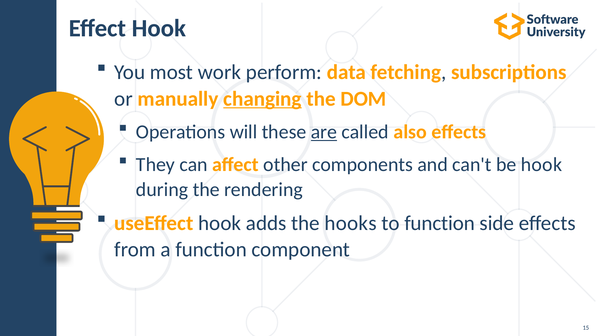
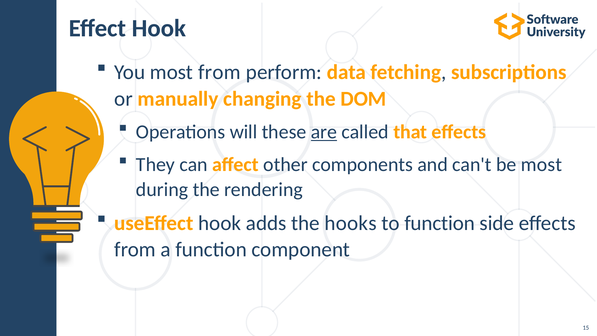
most work: work -> from (219, 72)
changing underline: present -> none (262, 99)
also: also -> that (410, 132)
be hook: hook -> most (542, 164)
